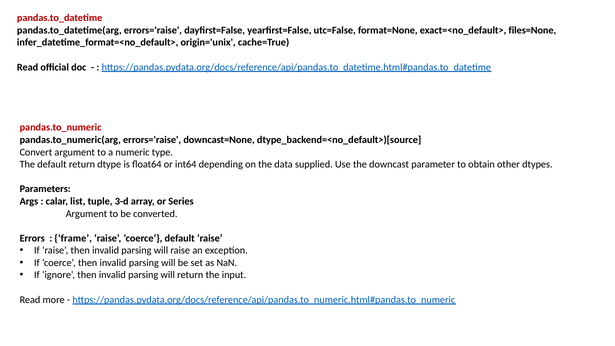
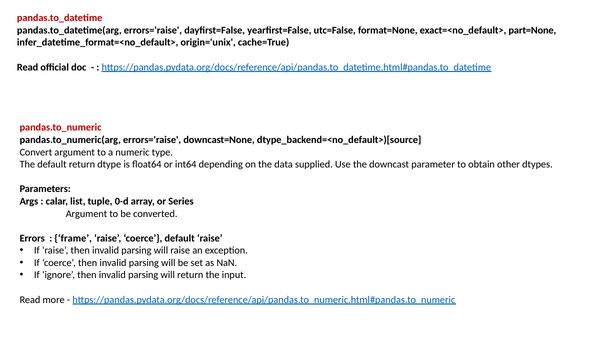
files=None: files=None -> part=None (532, 30)
3-d: 3-d -> 0-d (122, 201)
